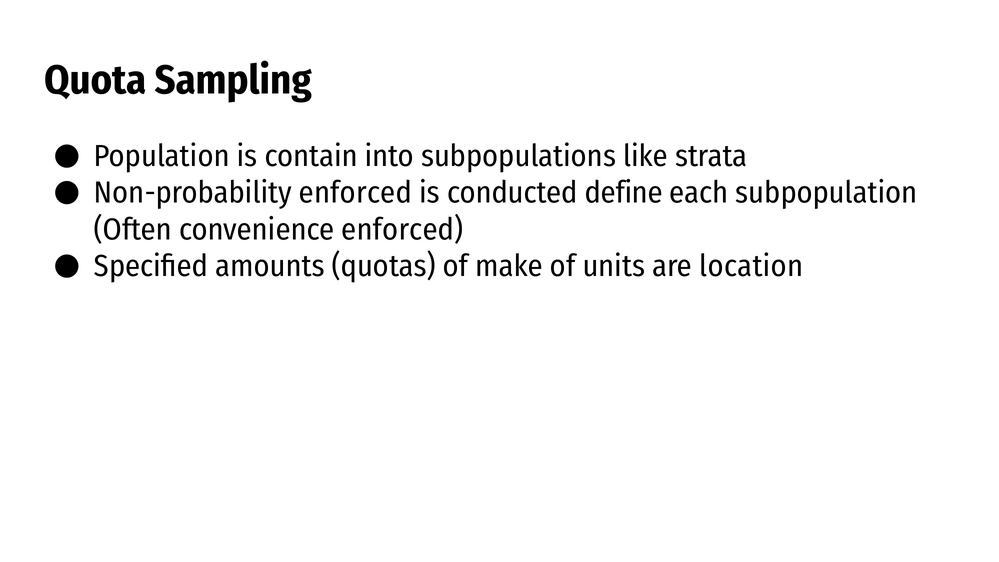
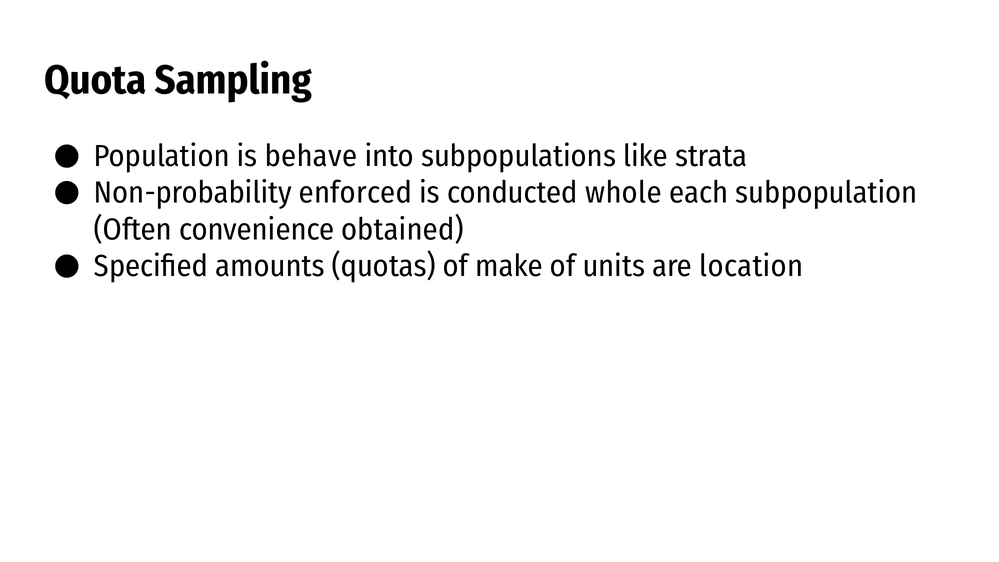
contain: contain -> behave (311, 156)
define: define -> whole (623, 193)
convenience enforced: enforced -> obtained (402, 229)
